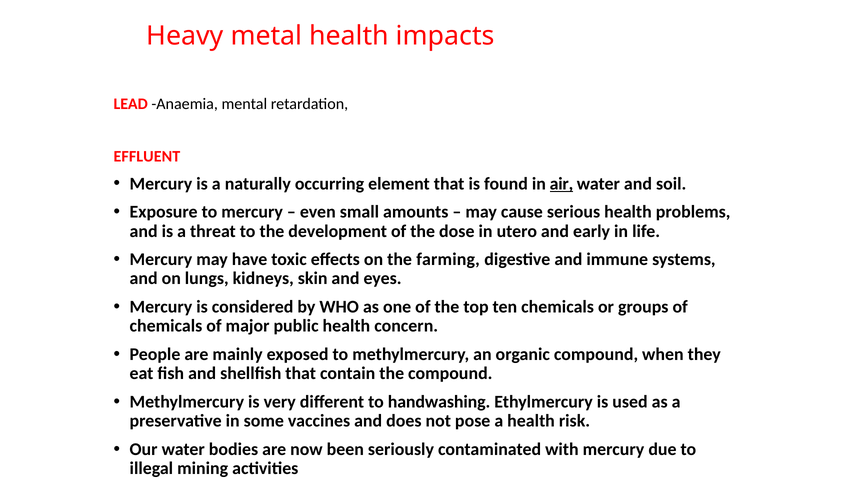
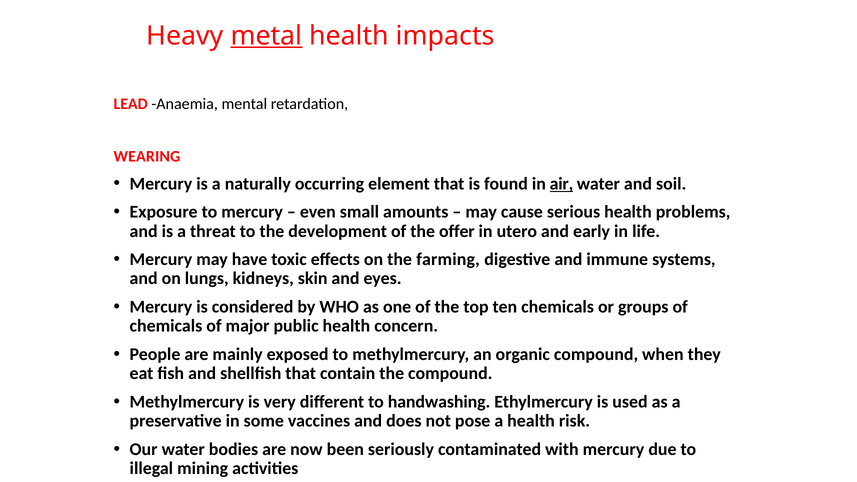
metal underline: none -> present (266, 36)
EFFLUENT: EFFLUENT -> WEARING (147, 156)
dose: dose -> offer (457, 231)
